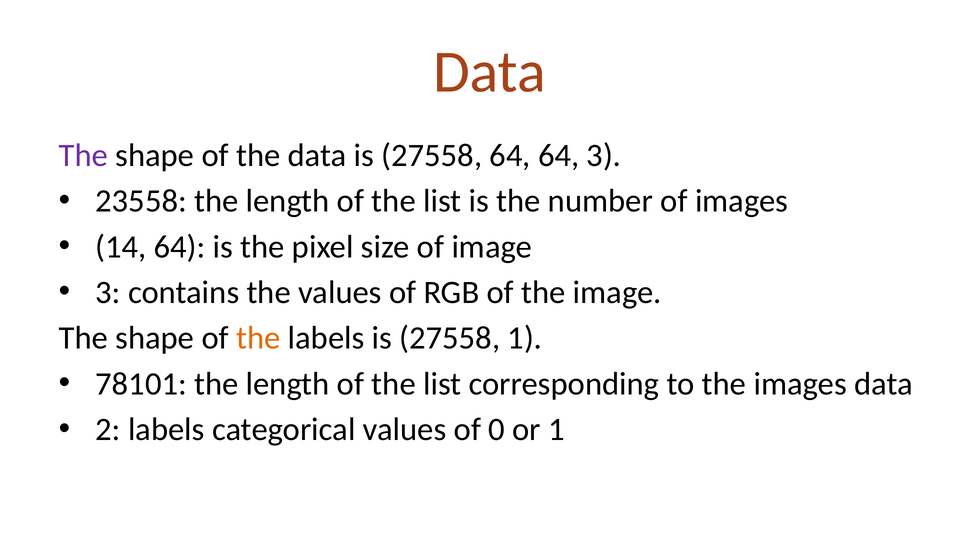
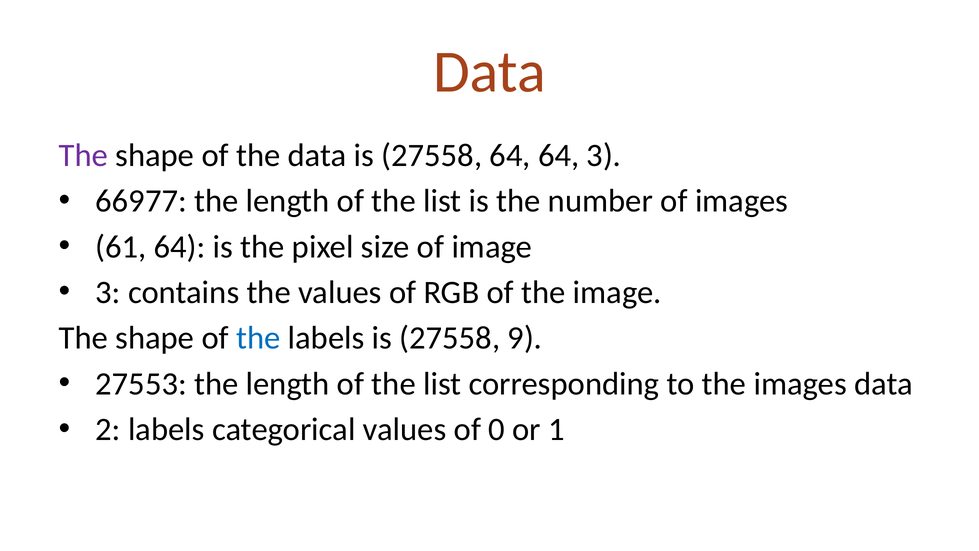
23558: 23558 -> 66977 (141, 201)
14: 14 -> 61 (121, 247)
the colour: orange -> blue (258, 338)
27558 1: 1 -> 9 (525, 338)
78101: 78101 -> 27553 (141, 384)
